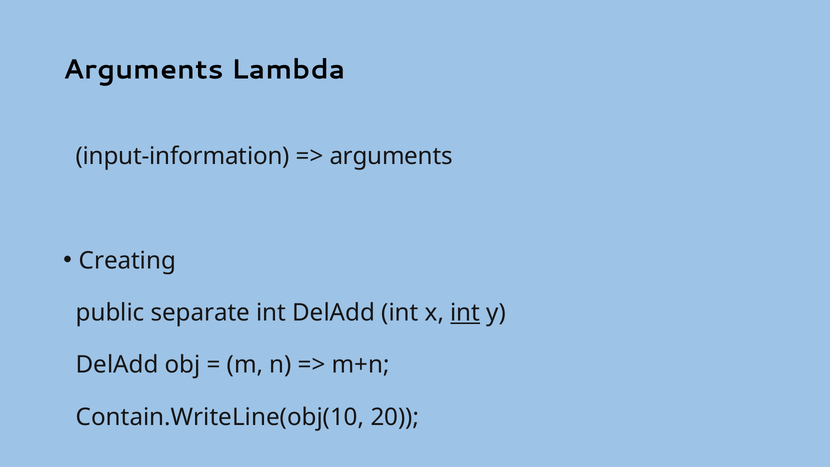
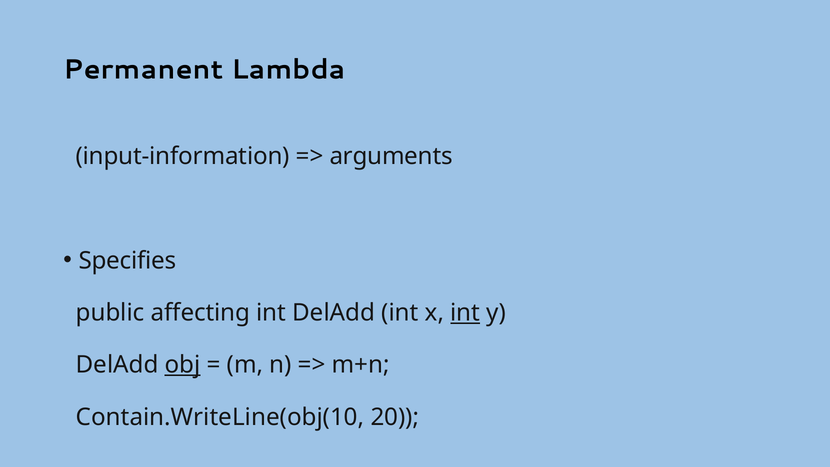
Arguments: Arguments -> Permanent (143, 70)
Creating: Creating -> Specifies (127, 261)
separate: separate -> affecting (200, 313)
obj underline: none -> present (183, 365)
